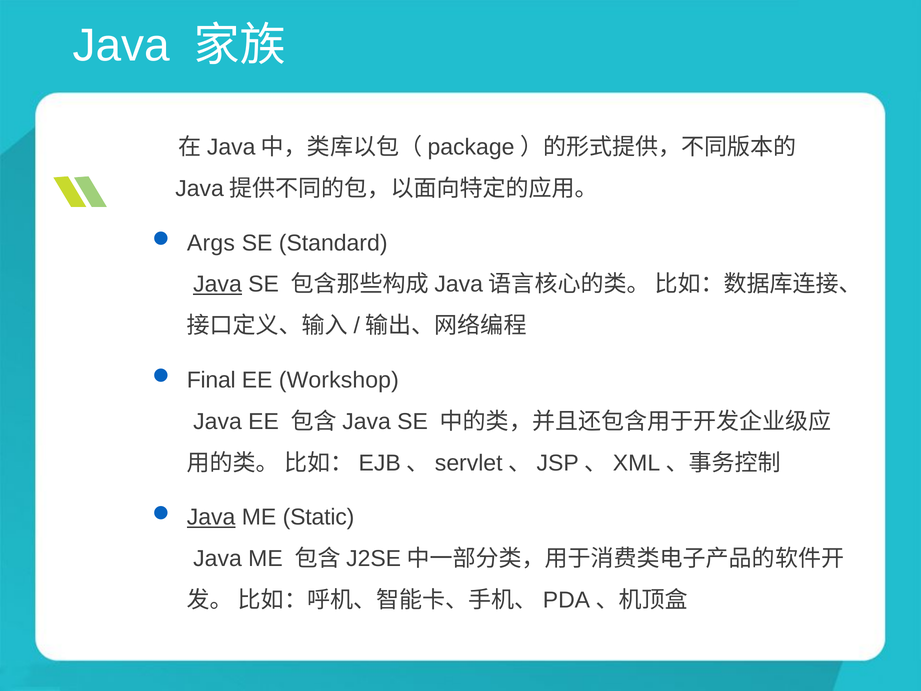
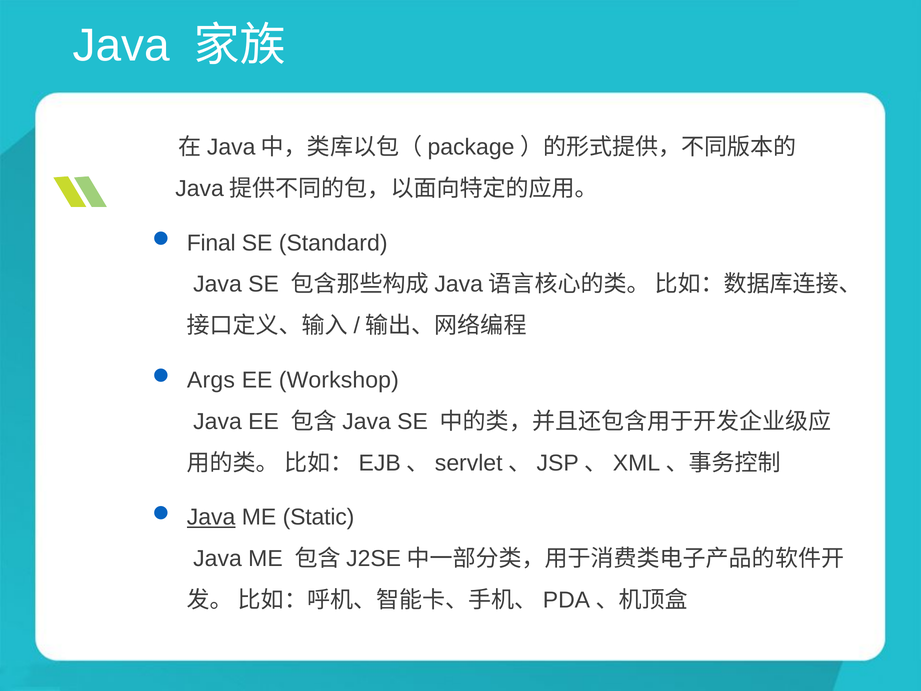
Args: Args -> Final (211, 243)
Java underline: present -> none (217, 284)
Final: Final -> Args (211, 380)
